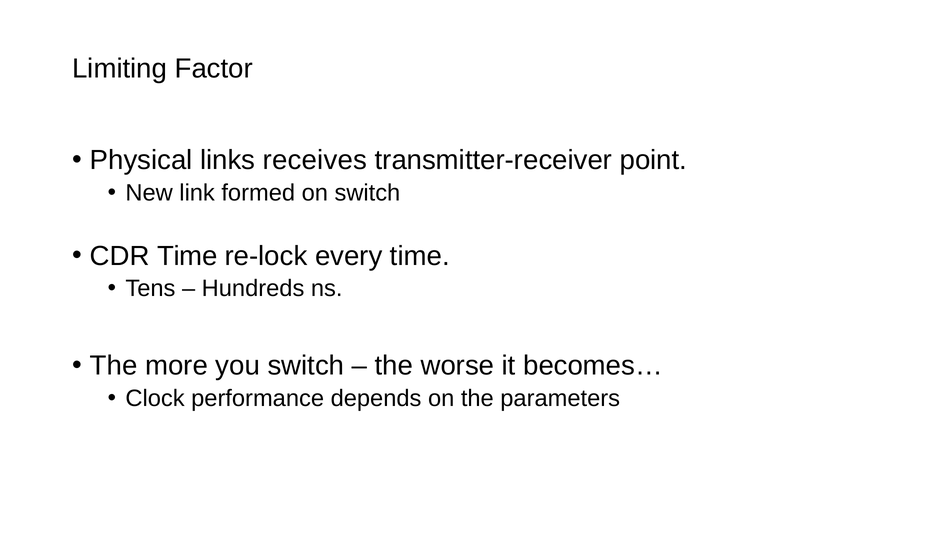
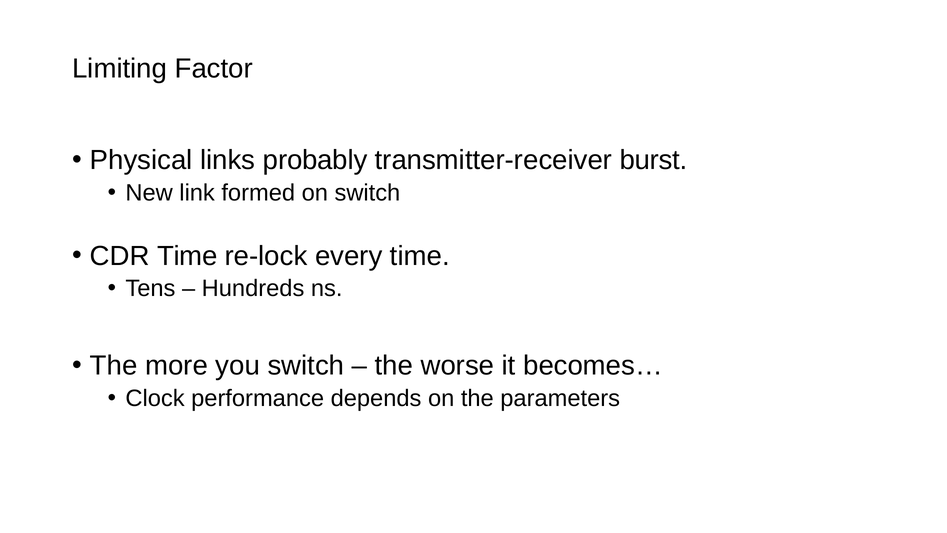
receives: receives -> probably (315, 160)
point: point -> burst (653, 160)
